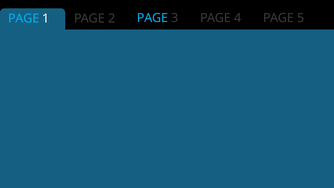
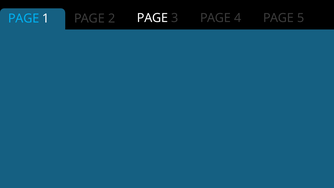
PAGE colour: light blue -> white (152, 18)
